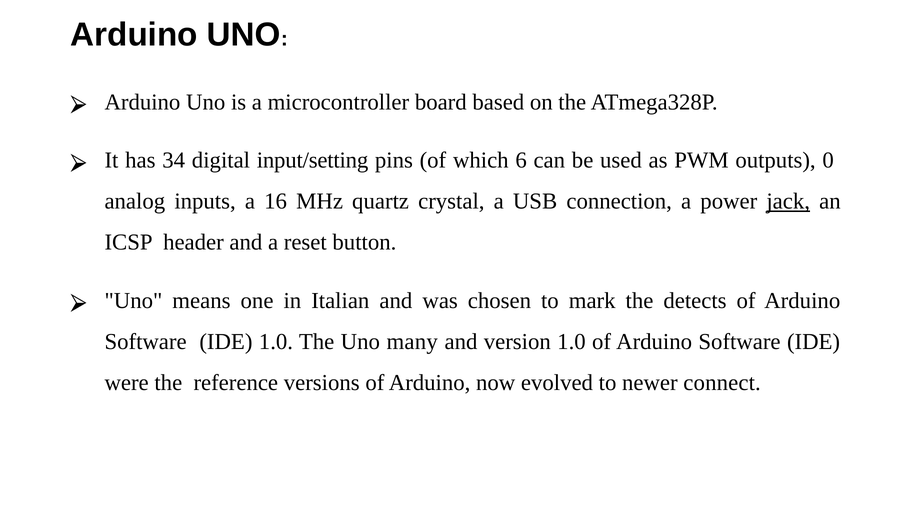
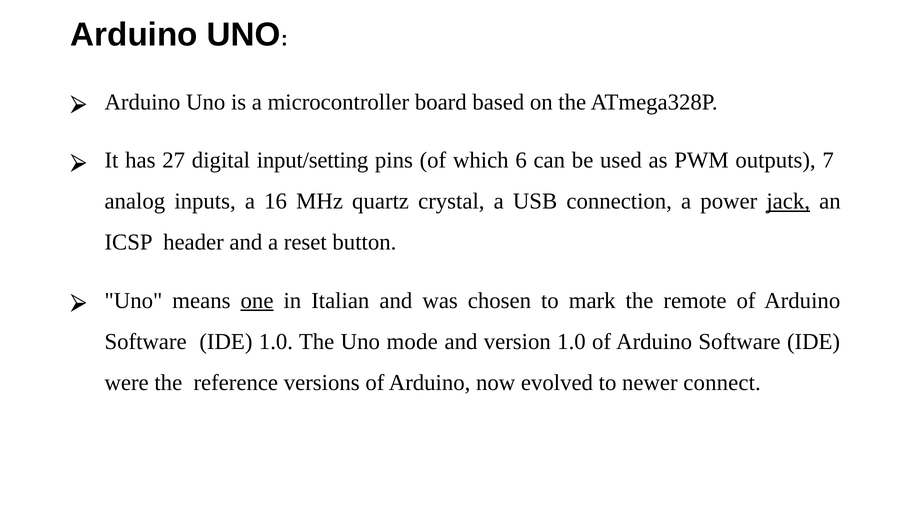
34: 34 -> 27 (174, 160)
0: 0 -> 7 (828, 160)
one underline: none -> present (257, 300)
detects: detects -> remote (695, 300)
many: many -> mode (412, 341)
